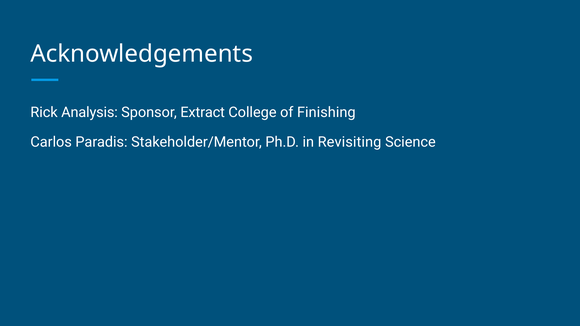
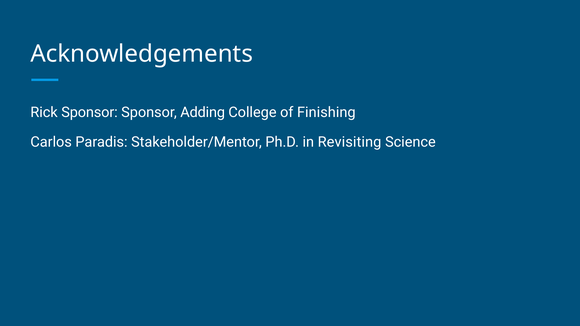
Rick Analysis: Analysis -> Sponsor (90, 113)
Extract: Extract -> Adding (203, 113)
